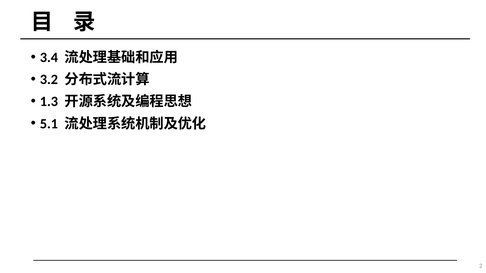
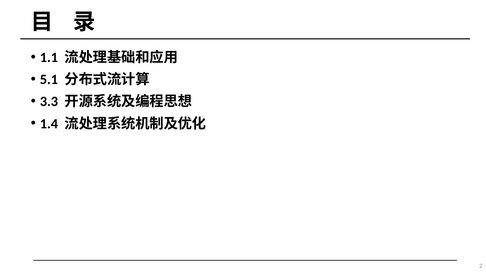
3.4: 3.4 -> 1.1 (49, 58)
3.2: 3.2 -> 5.1 (49, 80)
1.3: 1.3 -> 3.3 (49, 102)
5.1: 5.1 -> 1.4 (49, 124)
